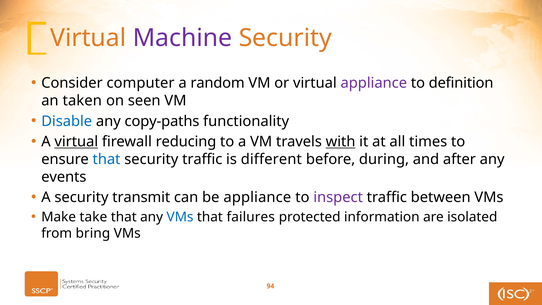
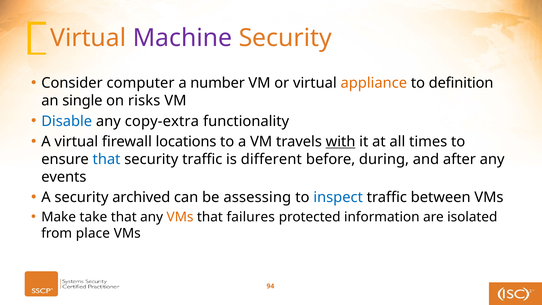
random: random -> number (218, 83)
appliance colour: purple -> orange (374, 83)
taken: taken -> single (82, 101)
seen: seen -> risks (144, 101)
copy-paths: copy-paths -> copy-extra (162, 121)
virtual underline: present -> none (76, 142)
reducing: reducing -> locations (186, 142)
transmit: transmit -> archived (141, 197)
be appliance: appliance -> assessing (257, 197)
inspect colour: purple -> blue (338, 197)
VMs colour: blue -> orange (180, 217)
bring: bring -> place (93, 233)
